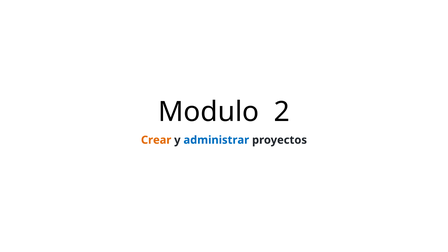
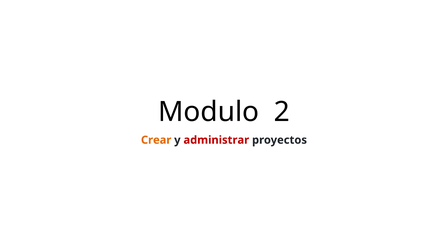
administrar colour: blue -> red (216, 140)
